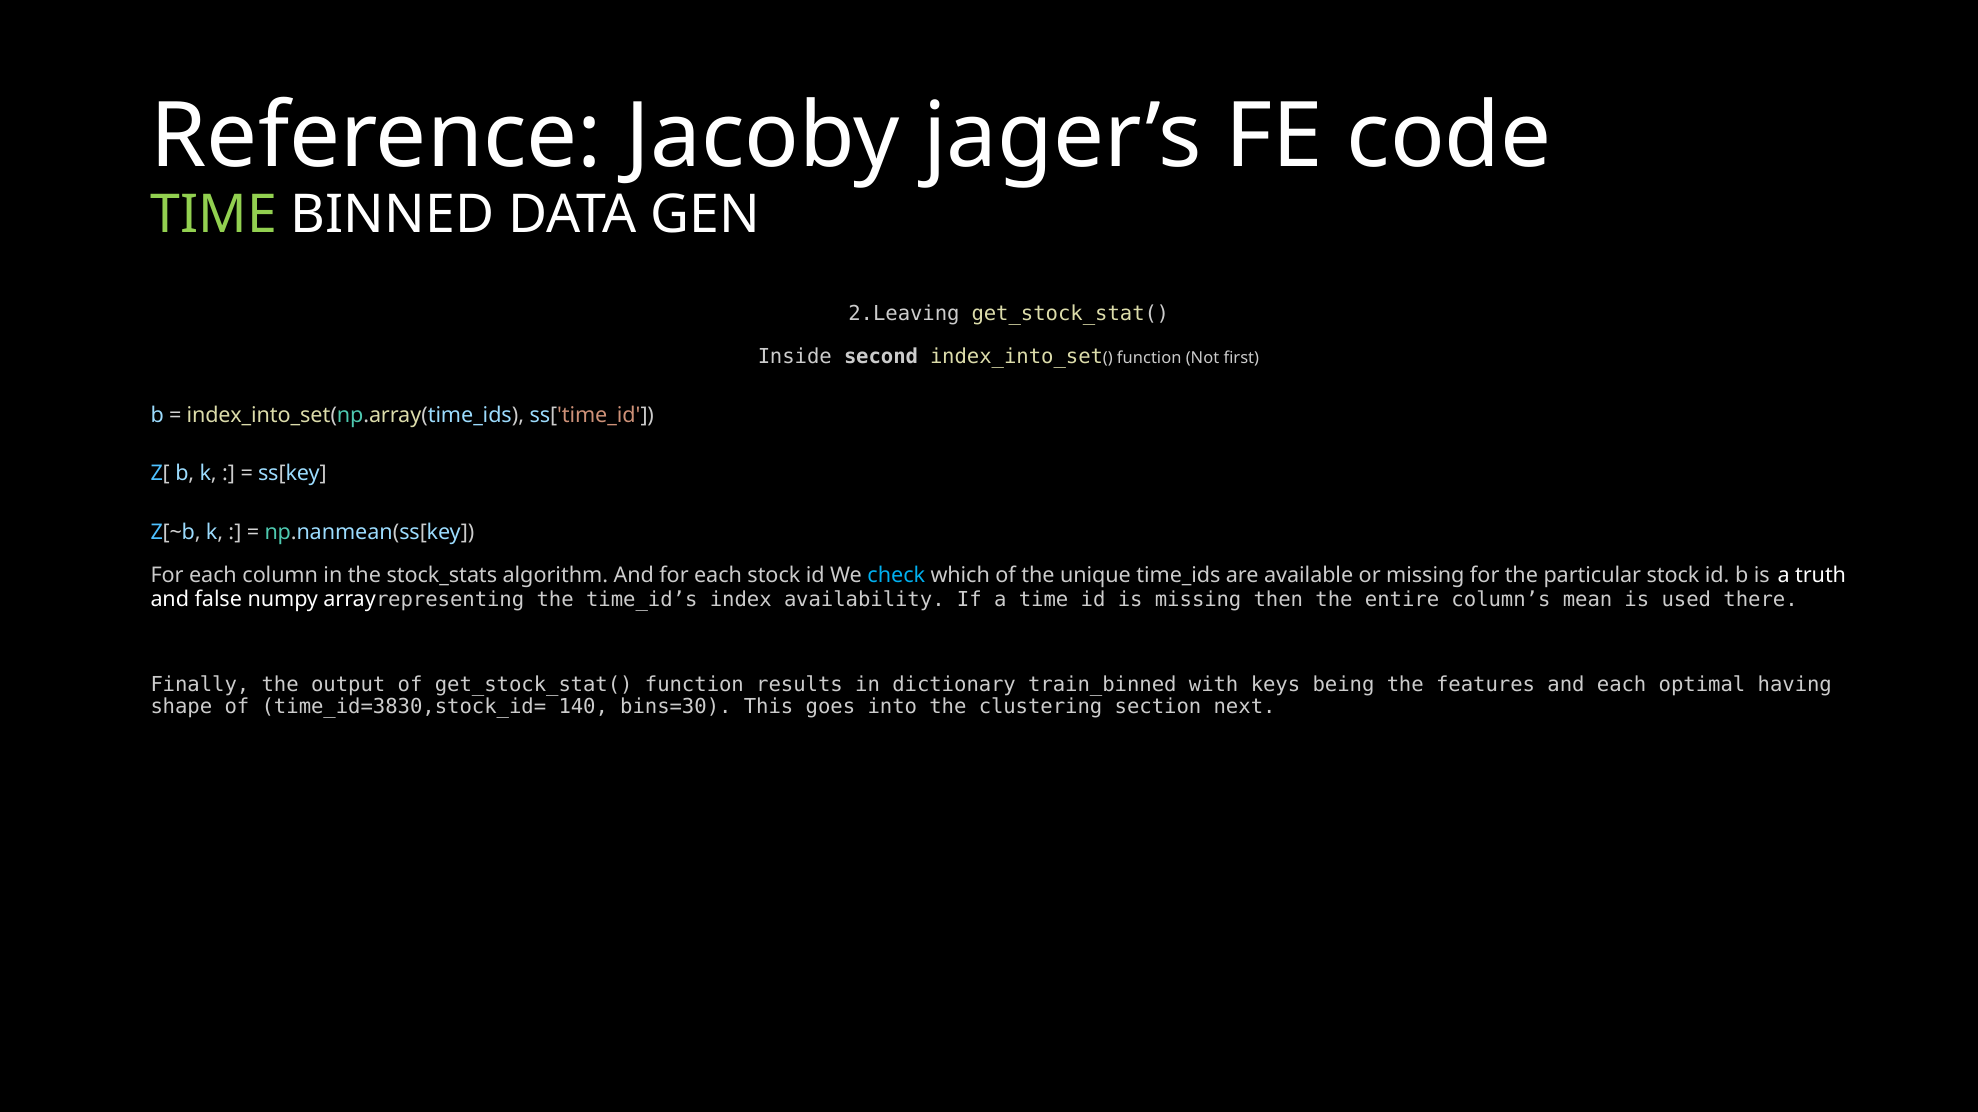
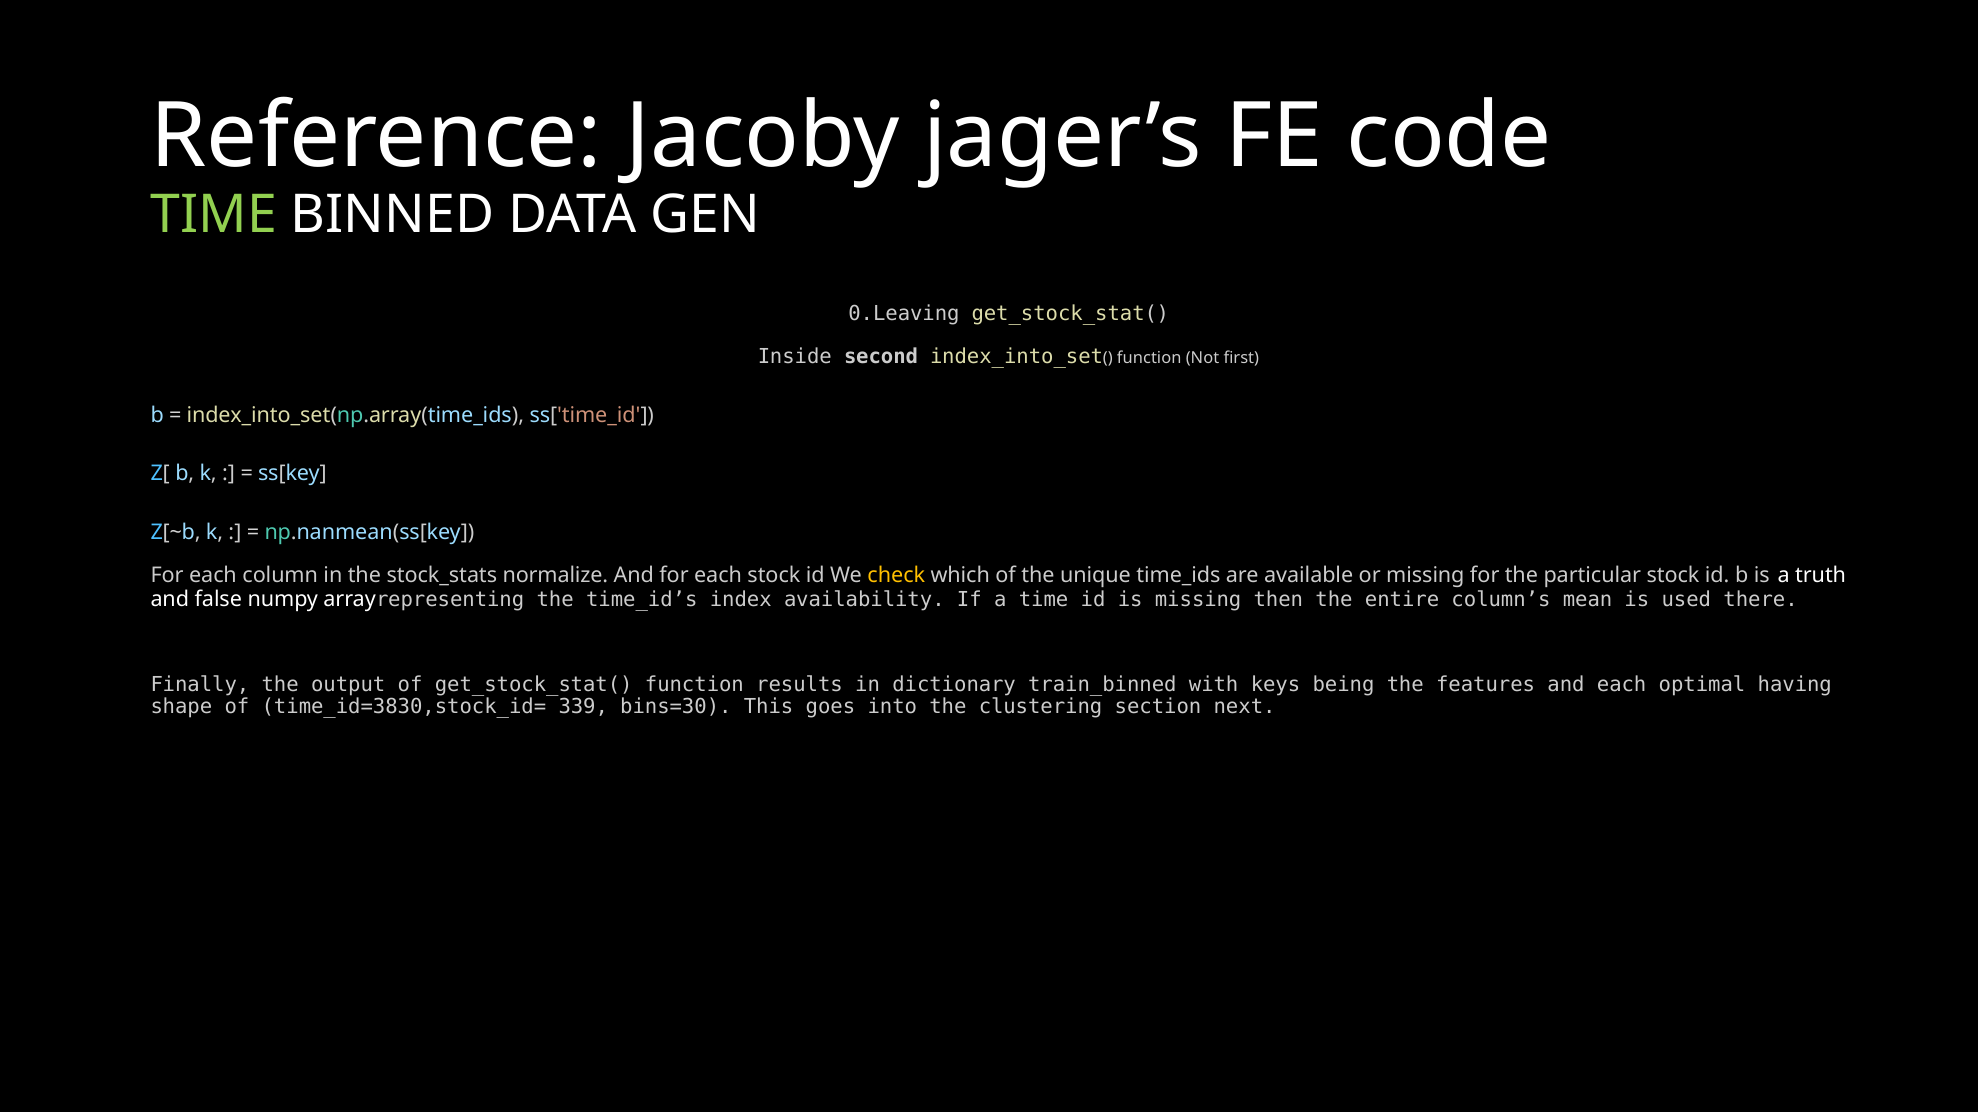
2.Leaving: 2.Leaving -> 0.Leaving (904, 314)
algorithm: algorithm -> normalize (555, 576)
check colour: light blue -> yellow (896, 576)
140: 140 -> 339 (583, 708)
